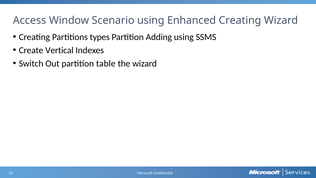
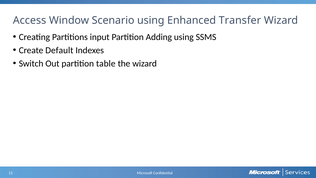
Enhanced Creating: Creating -> Transfer (240, 20)
types: types -> input (100, 37)
Vertical: Vertical -> Default (59, 50)
